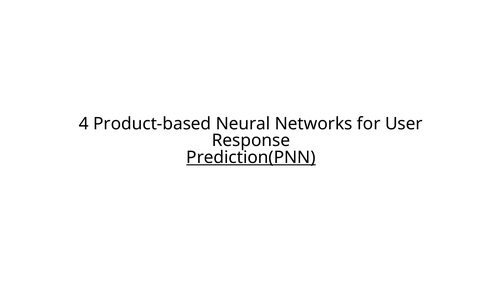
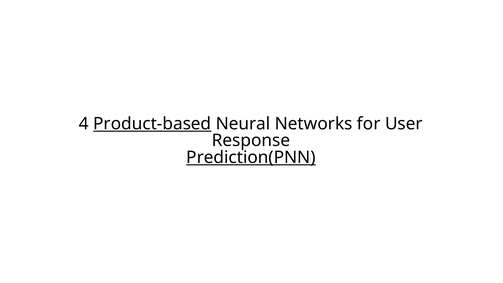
Product-based underline: none -> present (152, 124)
